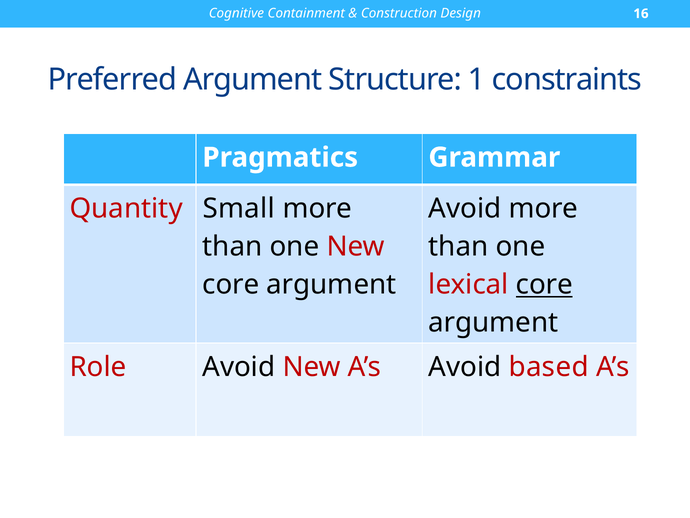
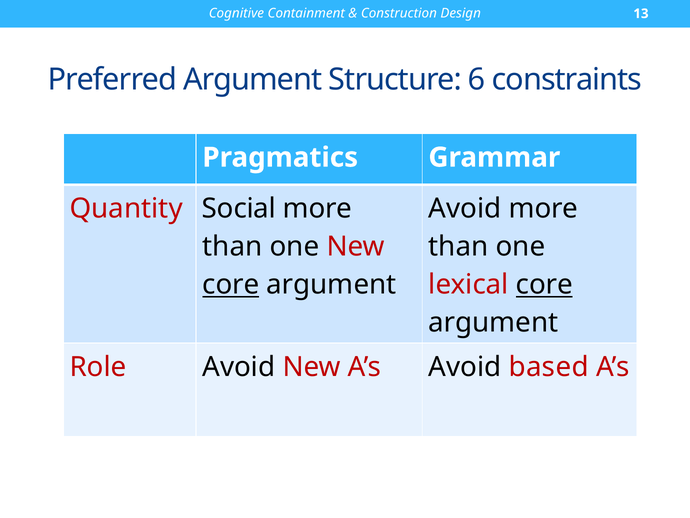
16: 16 -> 13 (641, 14)
1: 1 -> 6 (477, 80)
Small: Small -> Social (239, 208)
core underline: none -> present (231, 284)
